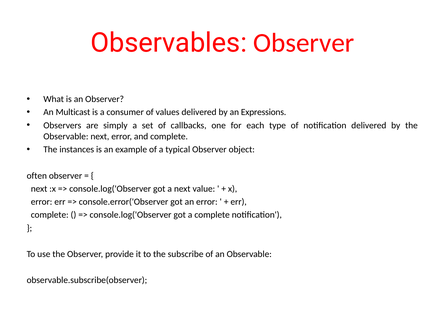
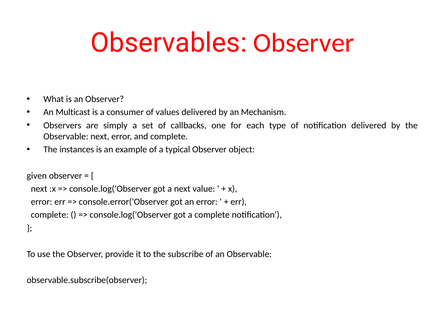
Expressions: Expressions -> Mechanism (264, 113)
often: often -> given (37, 176)
